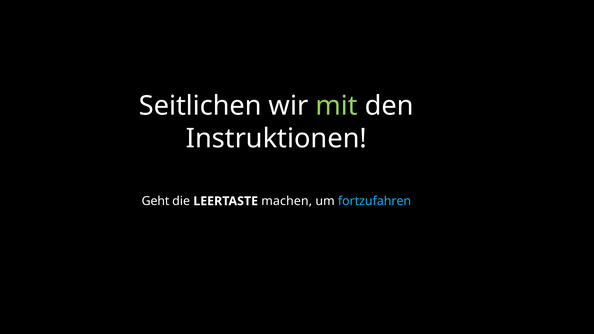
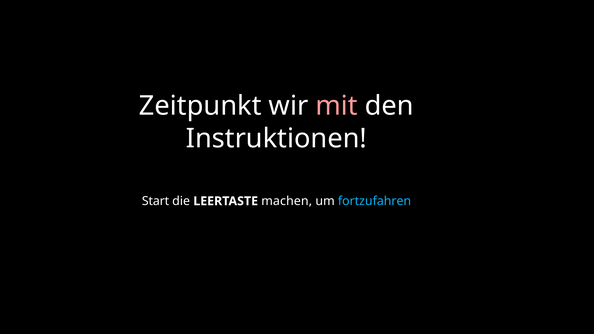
Seitlichen: Seitlichen -> Zeitpunkt (200, 106)
mit colour: light green -> pink (336, 106)
Geht: Geht -> Start (156, 201)
